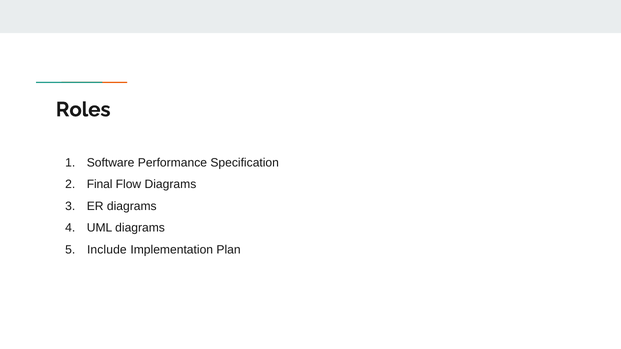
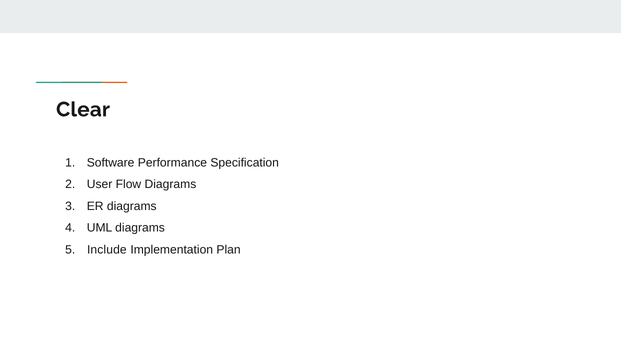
Roles: Roles -> Clear (83, 110)
Final: Final -> User (100, 185)
